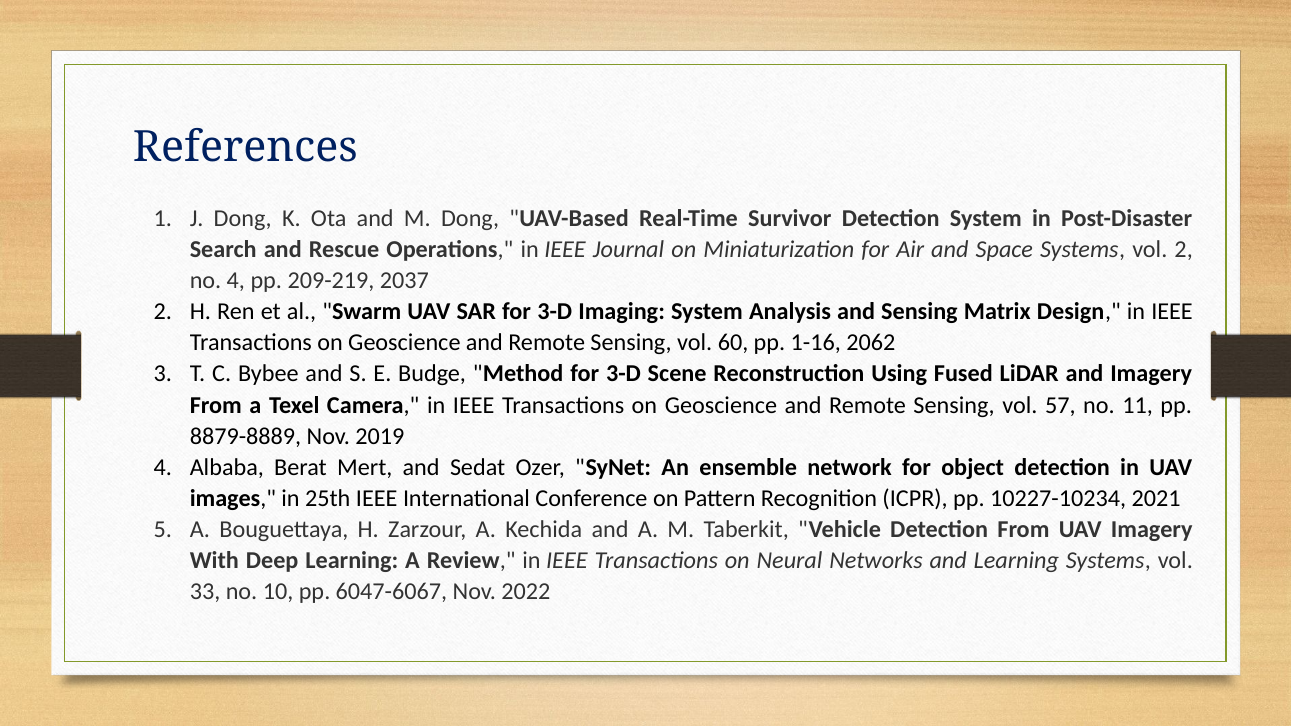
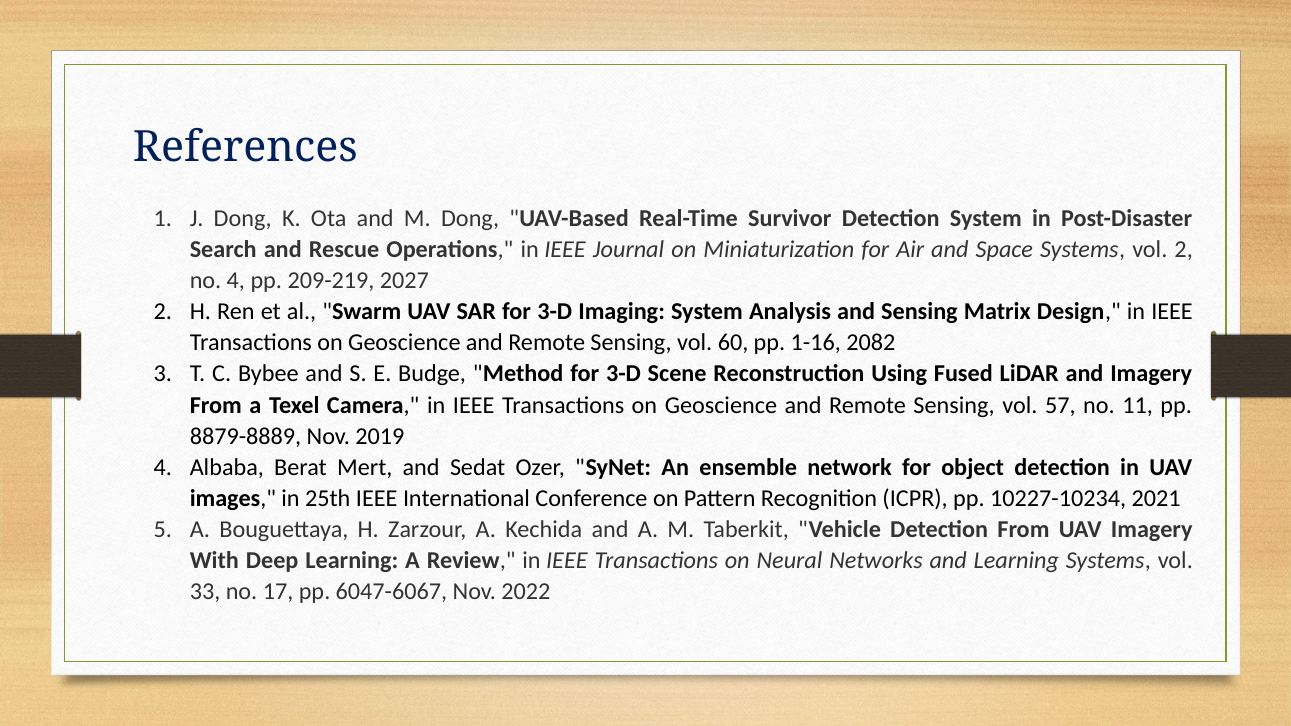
2037: 2037 -> 2027 (404, 281)
2062: 2062 -> 2082 (871, 343)
10: 10 -> 17 (278, 592)
